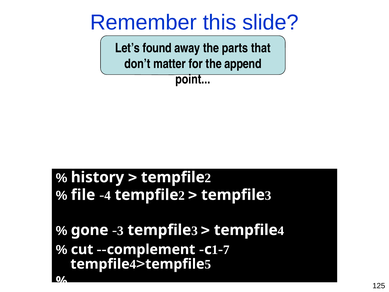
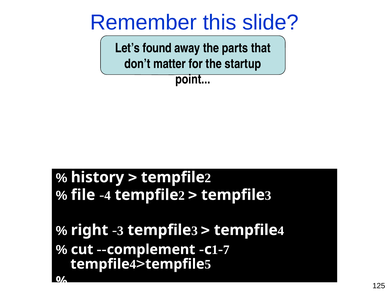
append: append -> startup (243, 64)
gone: gone -> right (90, 230)
